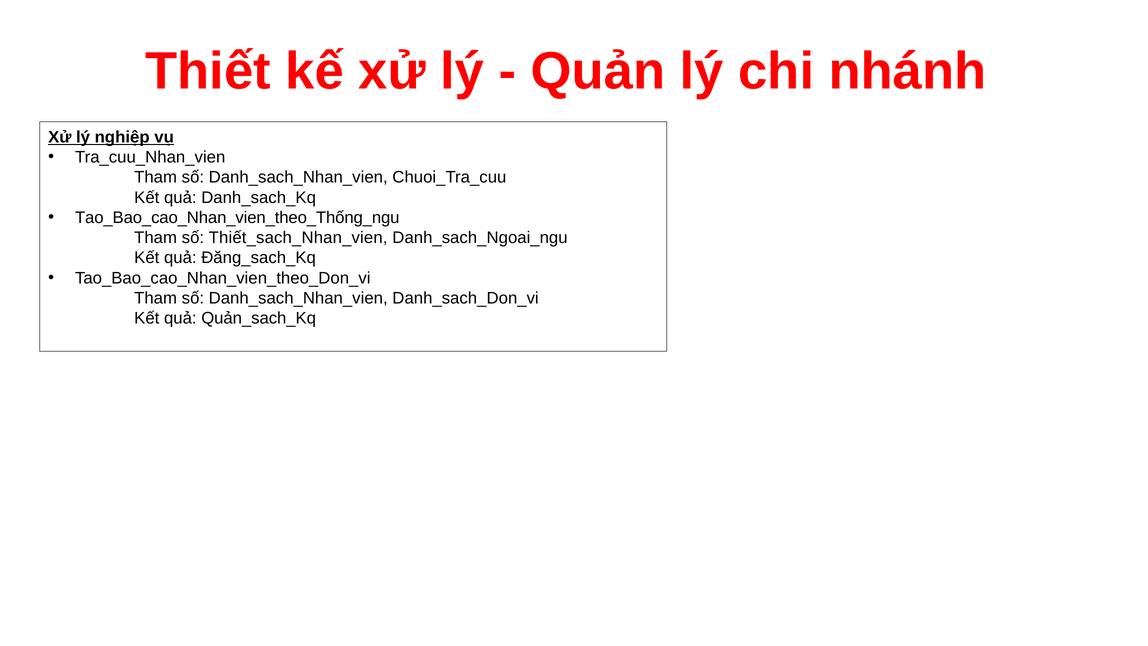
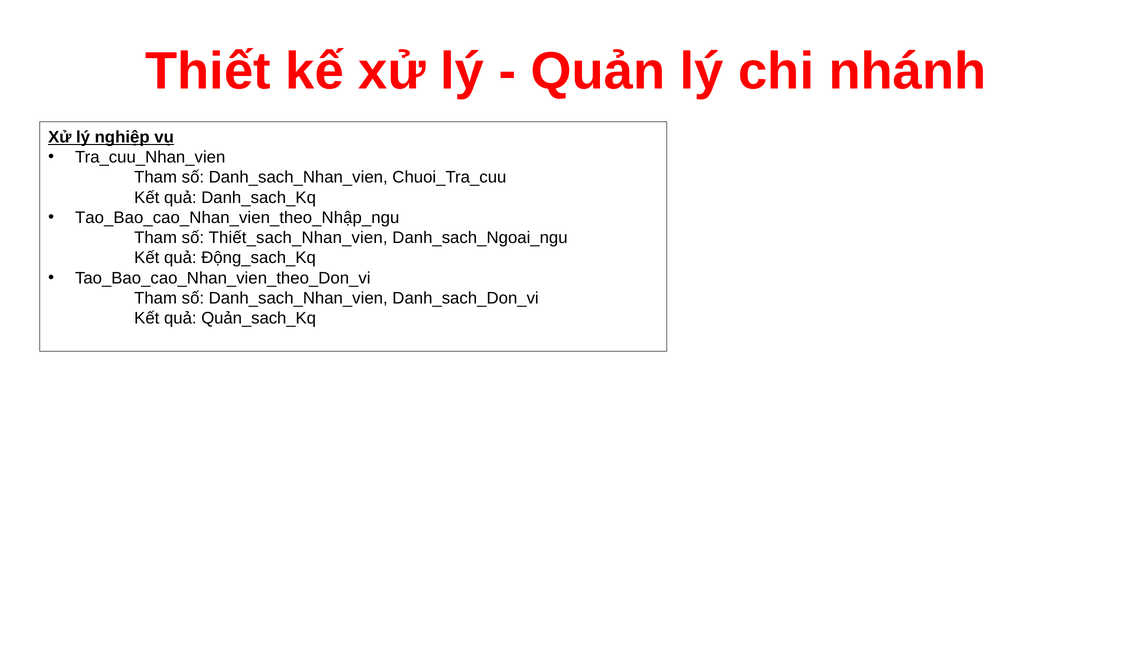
Tao_Bao_cao_Nhan_vien_theo_Thống_ngu: Tao_Bao_cao_Nhan_vien_theo_Thống_ngu -> Tao_Bao_cao_Nhan_vien_theo_Nhập_ngu (237, 218)
Đăng_sach_Kq: Đăng_sach_Kq -> Động_sach_Kq (259, 258)
